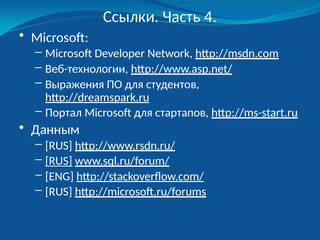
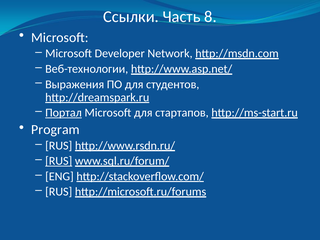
4: 4 -> 8 (210, 17)
Портал underline: none -> present (63, 113)
Данным: Данным -> Program (55, 130)
